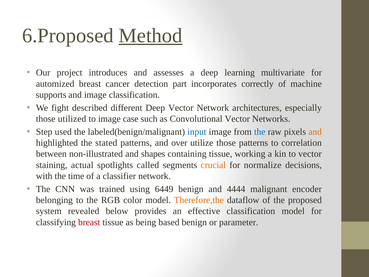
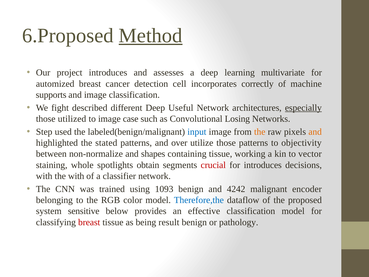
part: part -> cell (180, 84)
Deep Vector: Vector -> Useful (181, 108)
especially underline: none -> present (303, 108)
Convolutional Vector: Vector -> Losing (237, 119)
the colour: blue -> orange (260, 132)
correlation: correlation -> objectivity (301, 143)
non-illustrated: non-illustrated -> non-normalize (96, 154)
actual: actual -> whole (82, 165)
called: called -> obtain (148, 165)
crucial colour: orange -> red (213, 165)
for normalize: normalize -> introduces (263, 165)
the time: time -> with (76, 176)
6449: 6449 -> 1093 (164, 189)
4444: 4444 -> 4242 (236, 189)
Therefore,the colour: orange -> blue (199, 200)
revealed: revealed -> sensitive (84, 211)
based: based -> result (169, 222)
parameter: parameter -> pathology (239, 222)
